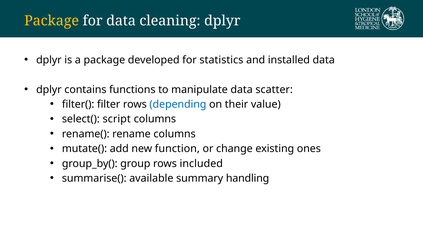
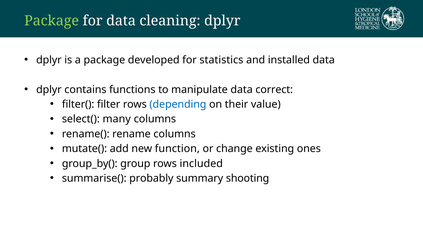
Package colour: yellow -> light green (52, 21)
scatter: scatter -> correct (274, 90)
script: script -> many (117, 119)
available: available -> probably (151, 178)
handling: handling -> shooting (248, 178)
